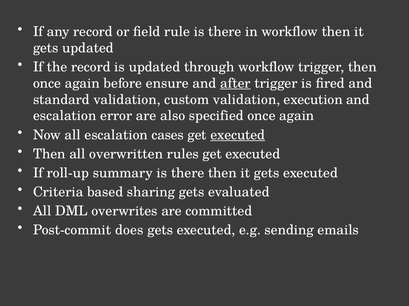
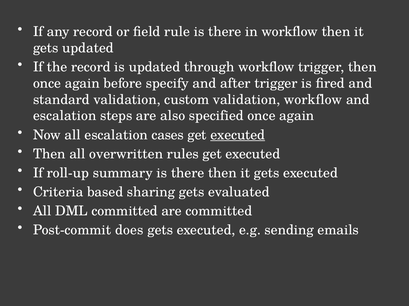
ensure: ensure -> specify (167, 83)
after underline: present -> none (235, 83)
validation execution: execution -> workflow (313, 100)
error: error -> steps (116, 116)
DML overwrites: overwrites -> committed (125, 212)
